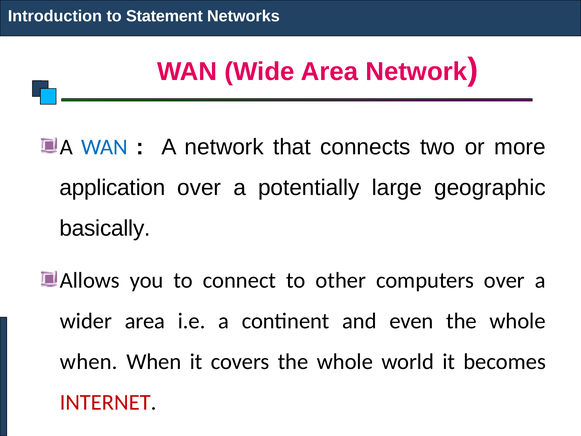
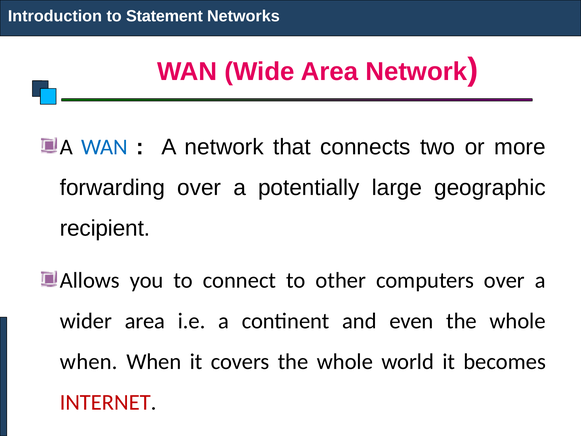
application: application -> forwarding (112, 188)
basically: basically -> recipient (105, 228)
